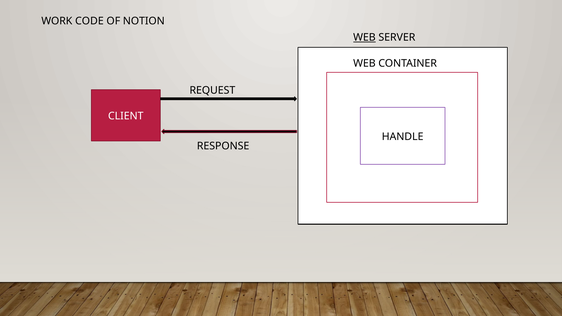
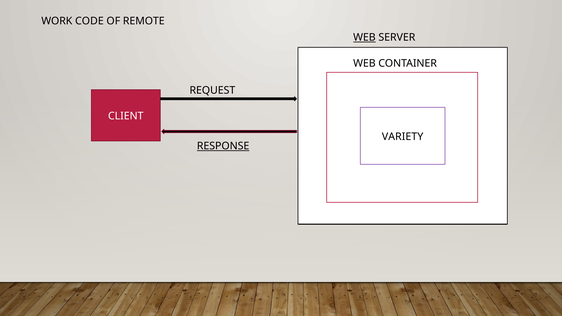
NOTION: NOTION -> REMOTE (144, 21)
HANDLE: HANDLE -> VARIETY (403, 137)
RESPONSE underline: none -> present (223, 146)
